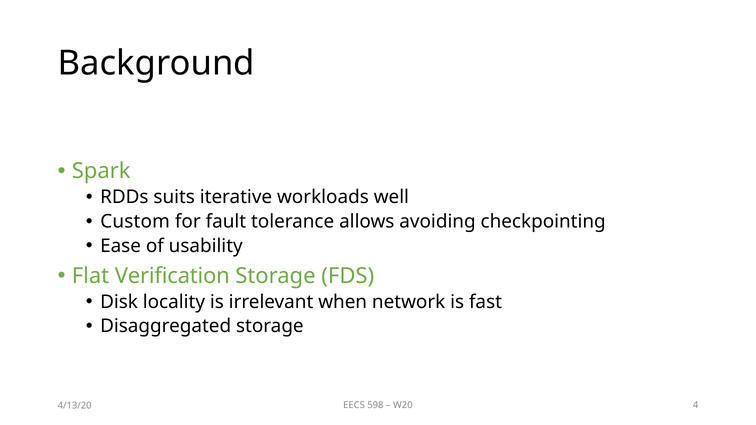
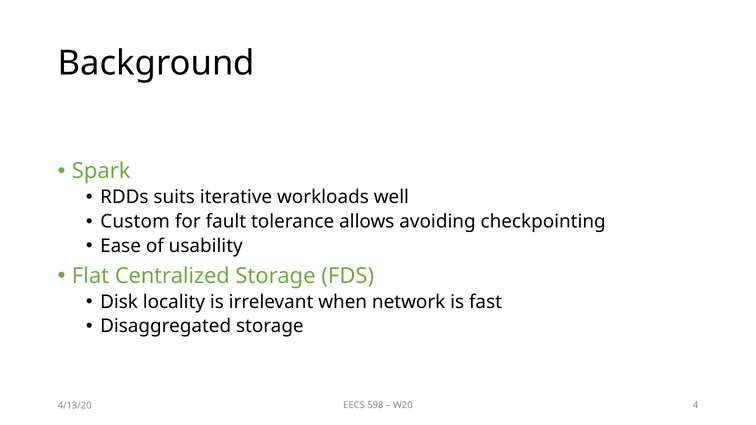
Verification: Verification -> Centralized (172, 276)
